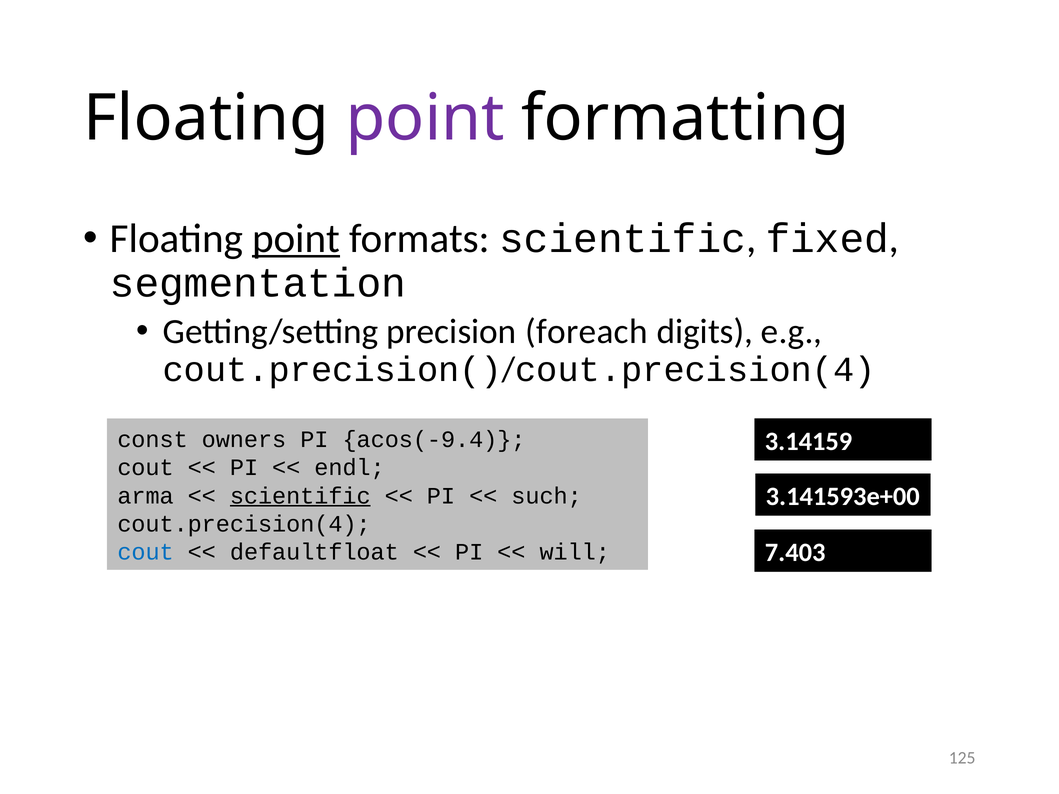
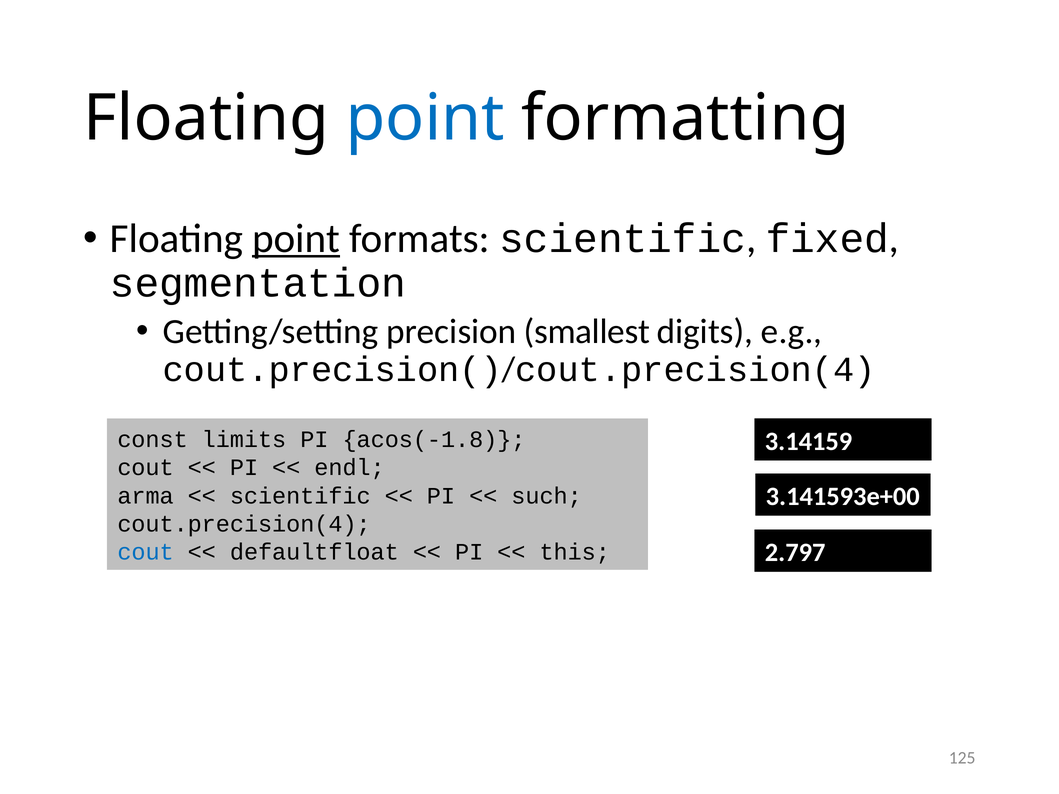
point colour: purple -> blue (425, 119)
foreach: foreach -> smallest (587, 332)
owners: owners -> limits (244, 439)
acos(-9.4: acos(-9.4 -> acos(-1.8 (434, 439)
scientific underline: present -> none (300, 496)
7.403: 7.403 -> 2.797 (795, 553)
will: will -> this (575, 552)
